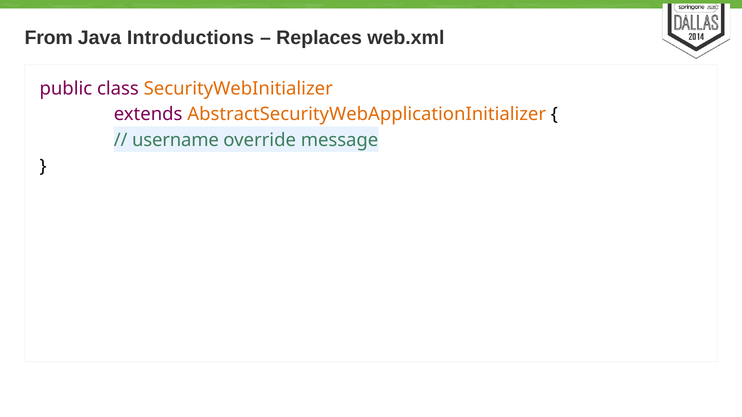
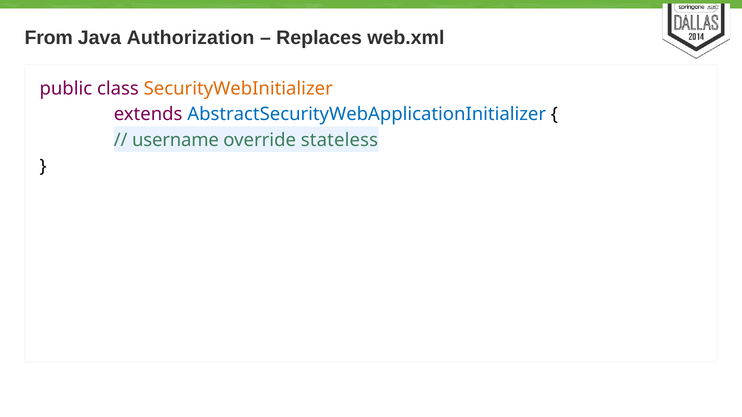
Introductions: Introductions -> Authorization (191, 38)
AbstractSecurityWebApplicationInitializer colour: orange -> blue (367, 114)
message: message -> stateless (339, 140)
